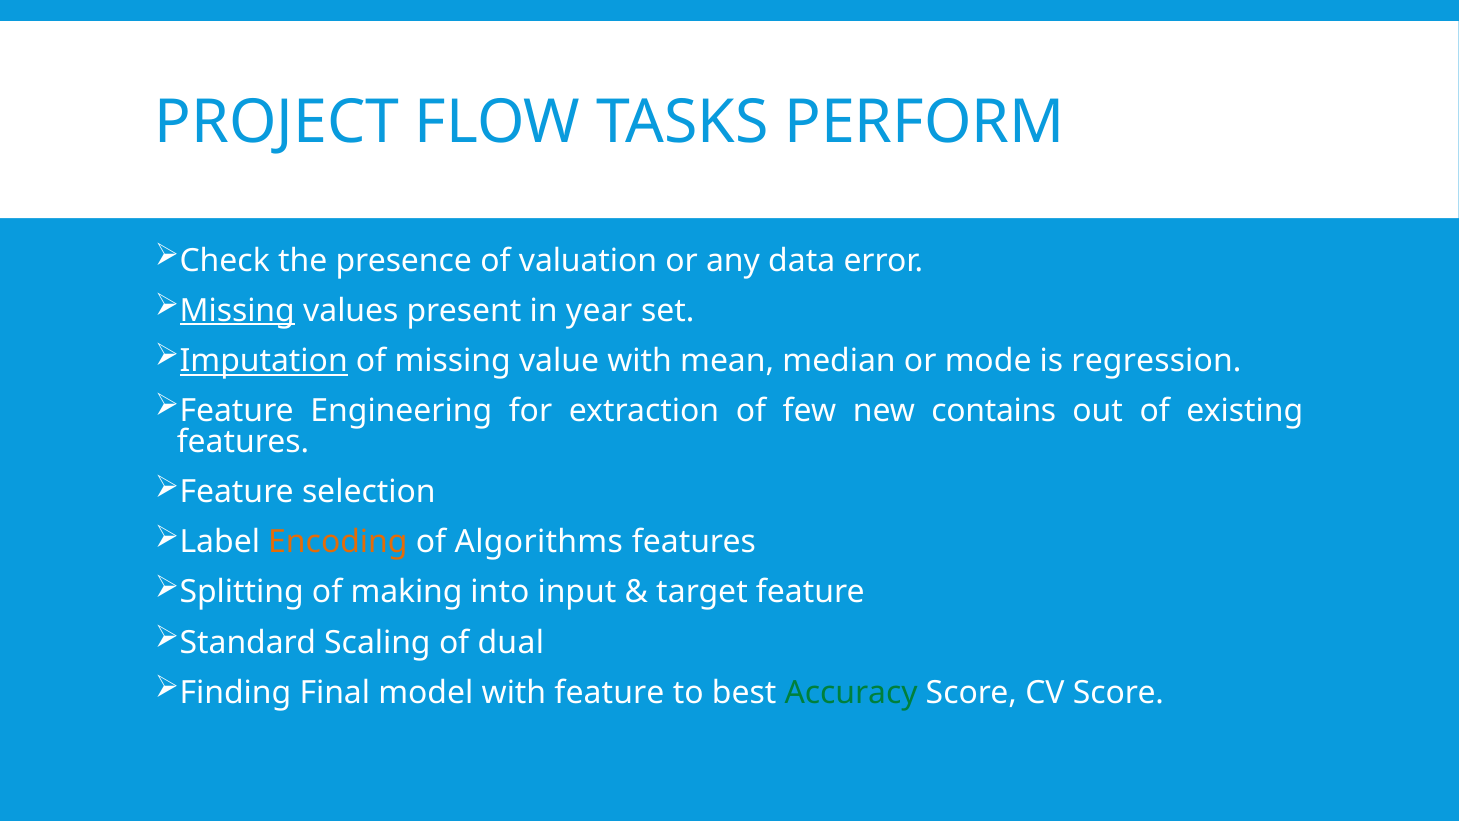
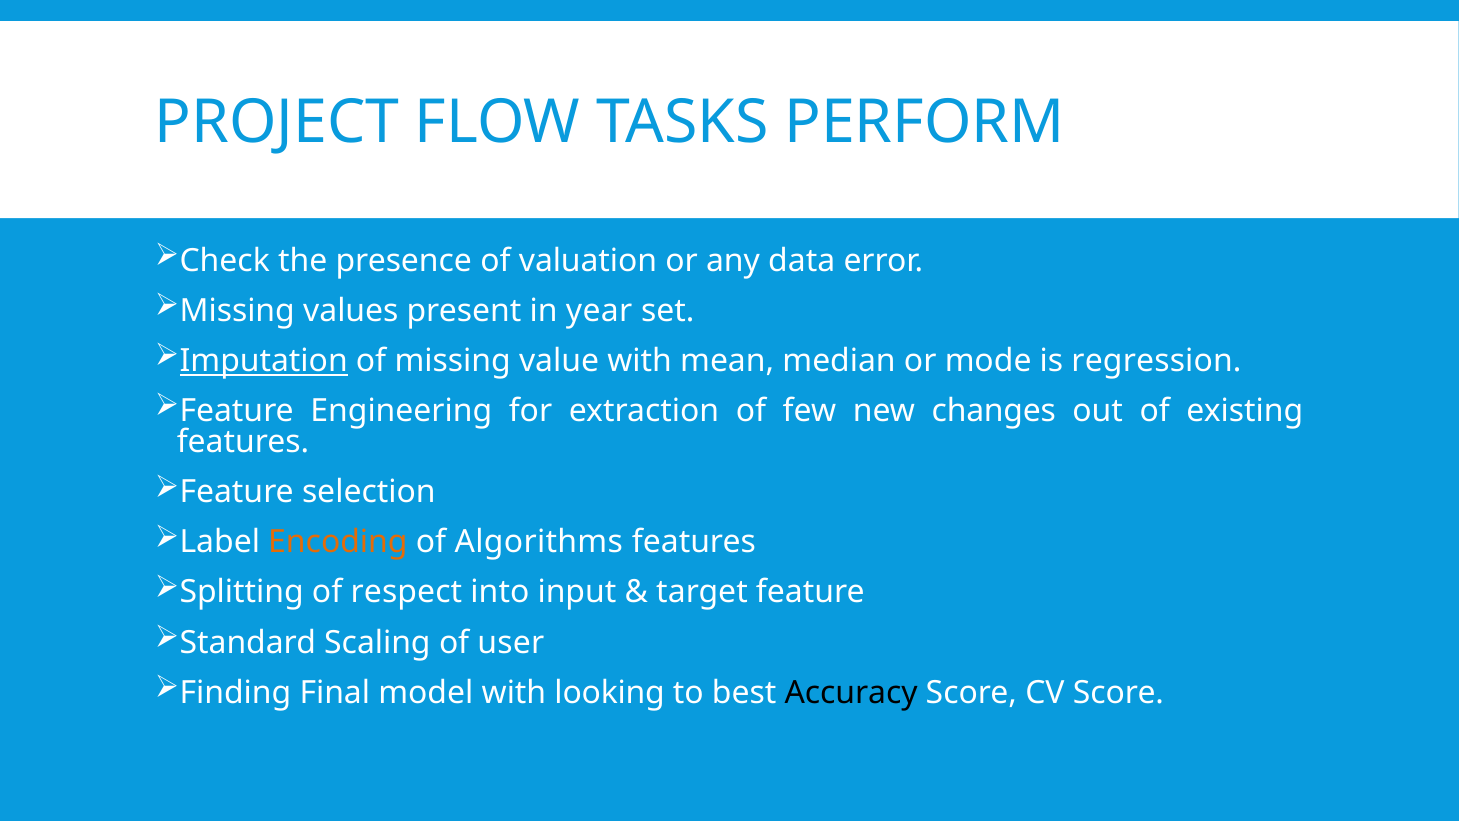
Missing underline: present -> none (237, 311)
contains: contains -> changes (994, 411)
making: making -> respect (406, 592)
dual: dual -> user (511, 642)
with feature: feature -> looking (610, 692)
Accuracy colour: green -> black (851, 692)
